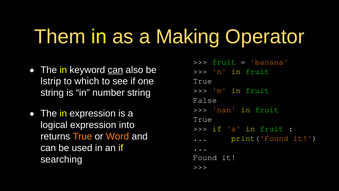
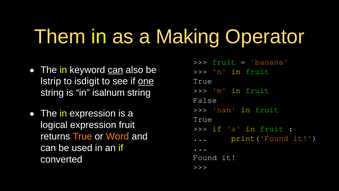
which: which -> isdigit (87, 81)
one underline: none -> present (146, 81)
number: number -> isalnum (109, 93)
expression into: into -> fruit (127, 125)
searching: searching -> converted (61, 159)
